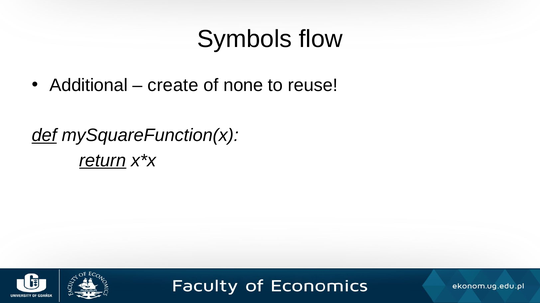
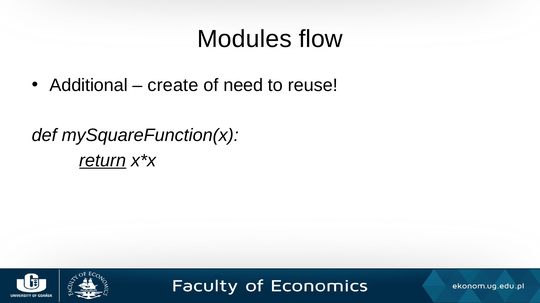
Symbols: Symbols -> Modules (244, 39)
none: none -> need (243, 85)
def underline: present -> none (44, 136)
